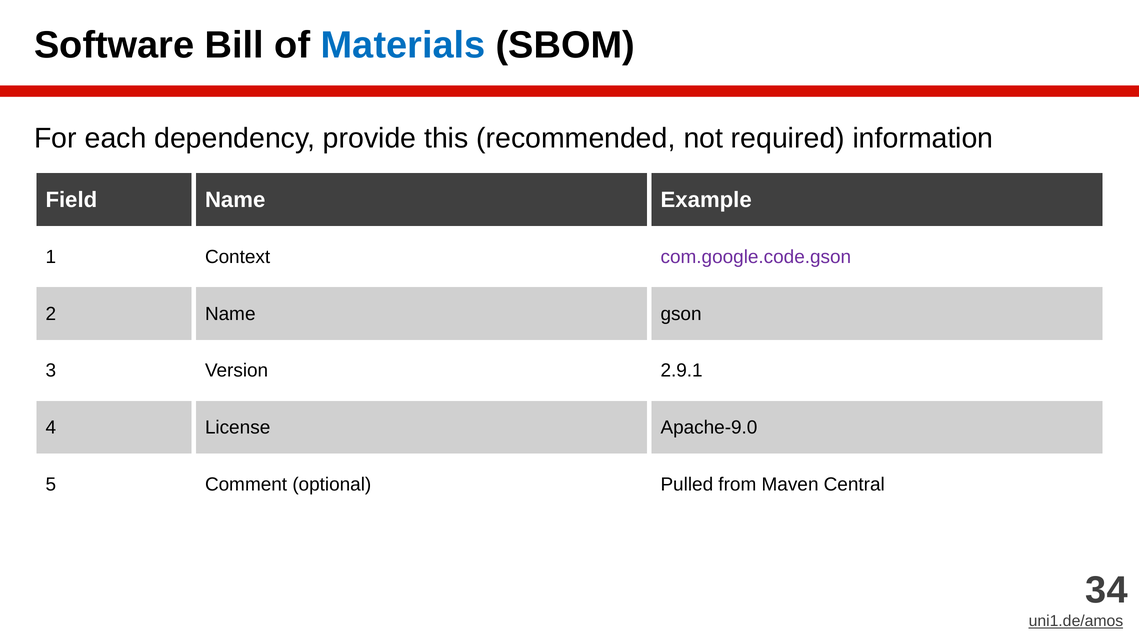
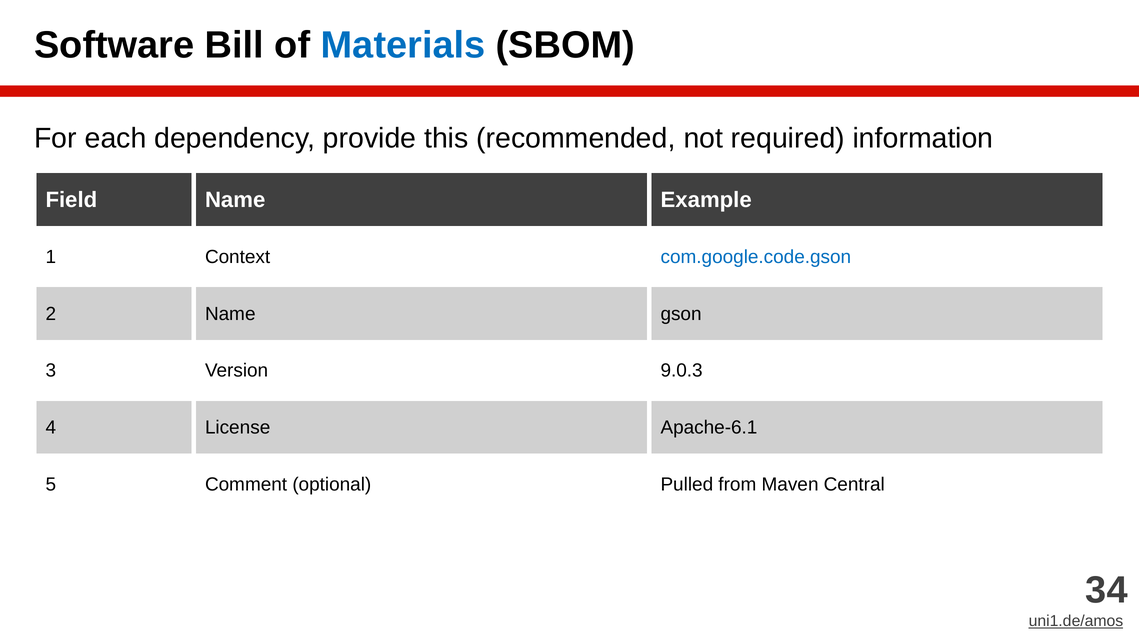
com.google.code.gson colour: purple -> blue (756, 257)
2.9.1: 2.9.1 -> 9.0.3 (682, 371)
Apache-9.0: Apache-9.0 -> Apache-6.1 (709, 428)
